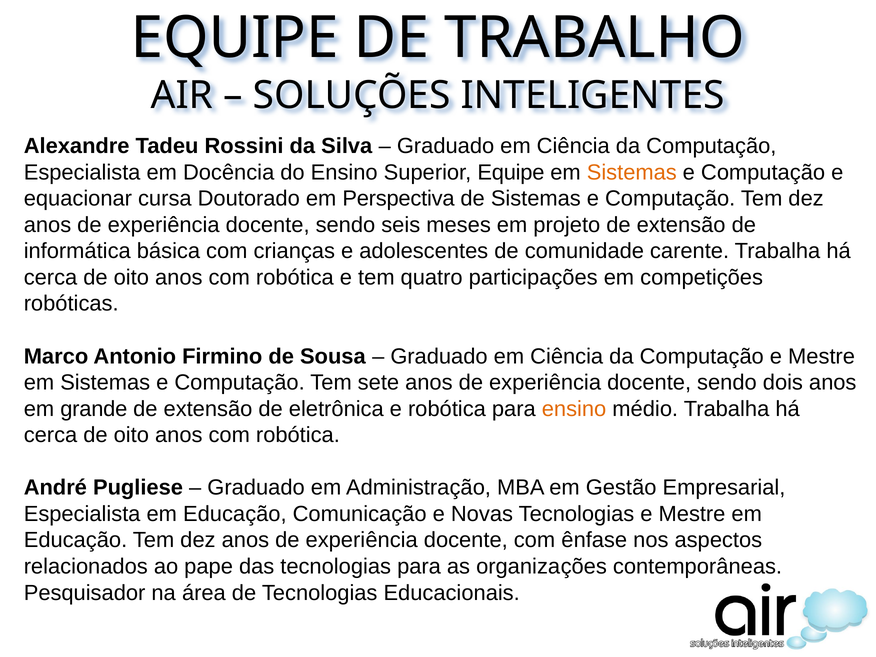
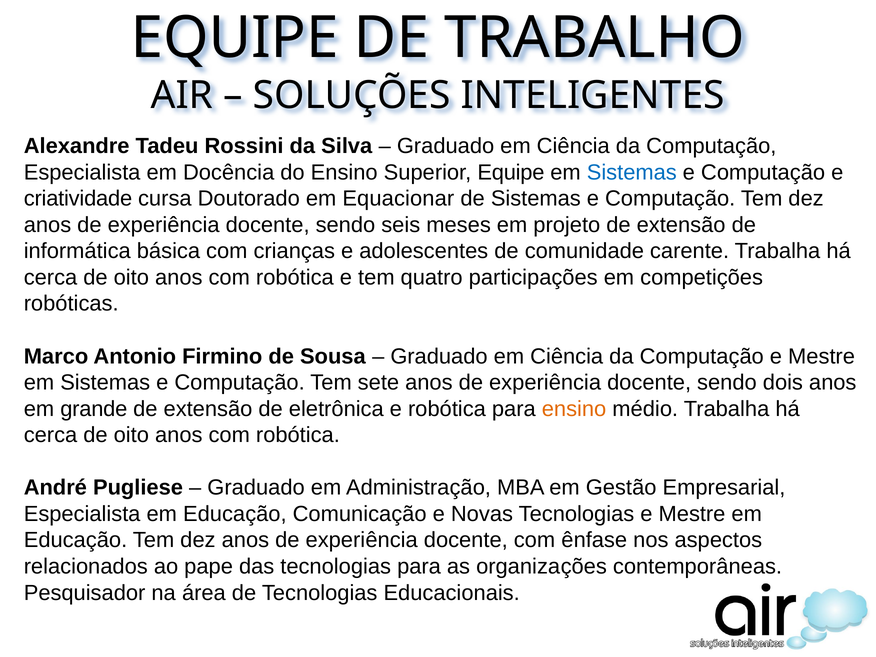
Sistemas colour: orange -> blue (632, 172)
equacionar: equacionar -> criatividade (78, 199)
Perspectiva: Perspectiva -> Equacionar (398, 199)
